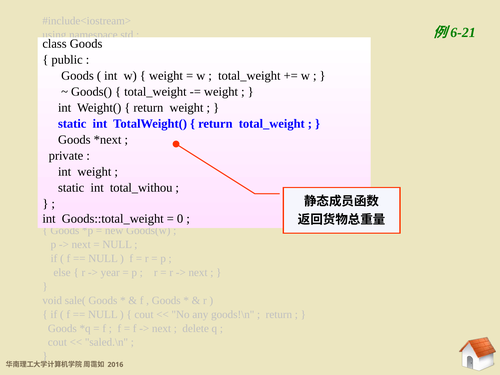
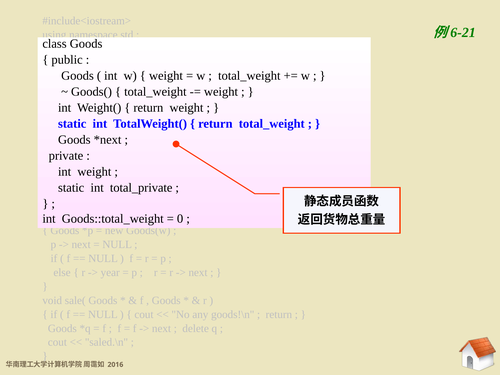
total_withou: total_withou -> total_private (141, 188)
